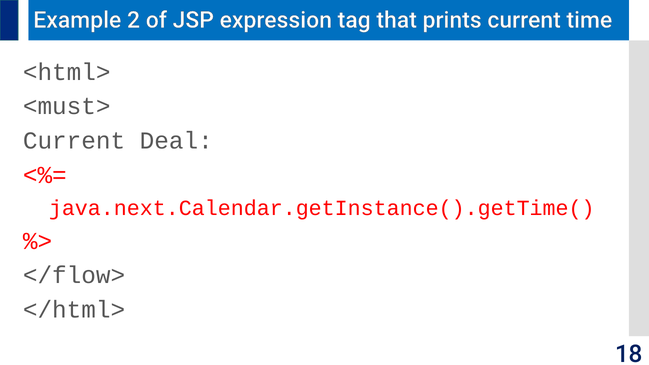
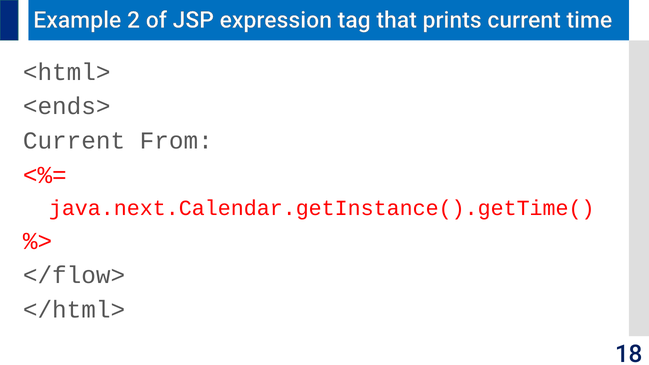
<must>: <must> -> <ends> (67, 106)
Deal: Deal -> From (176, 141)
